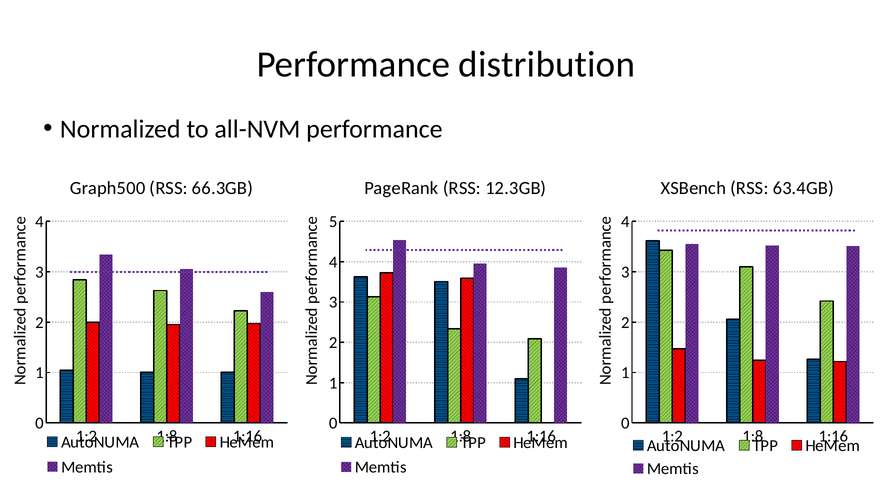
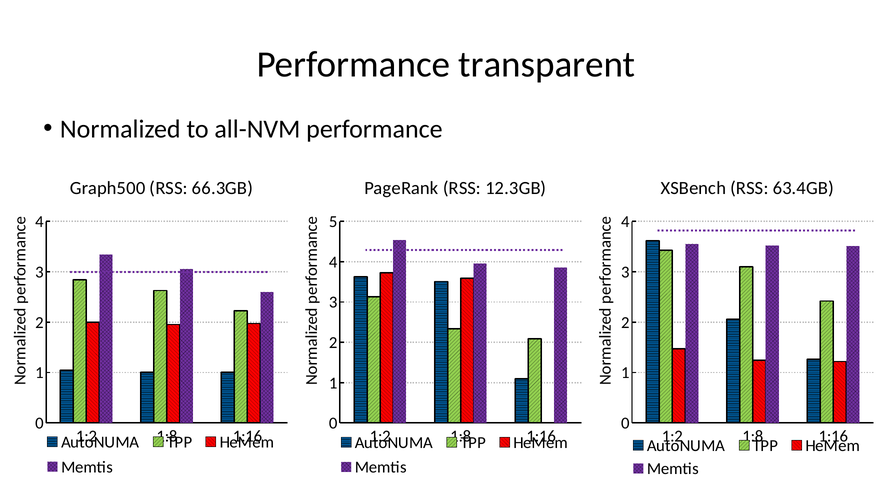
distribution: distribution -> transparent (547, 65)
